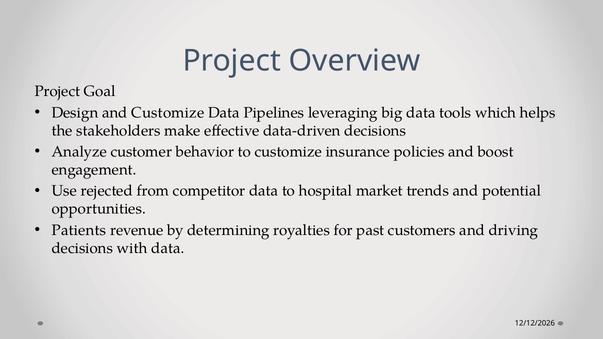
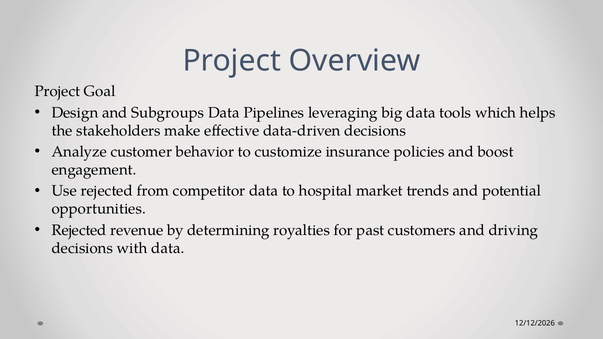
and Customize: Customize -> Subgroups (168, 113)
Patients: Patients -> Rejected (79, 230)
